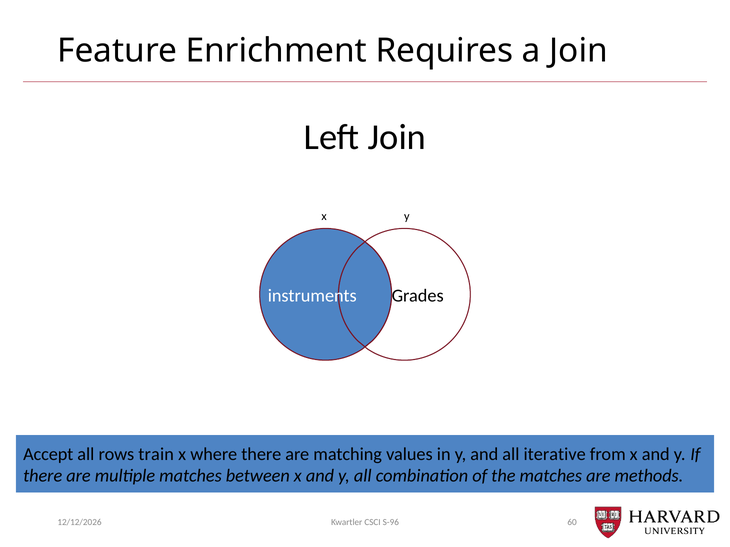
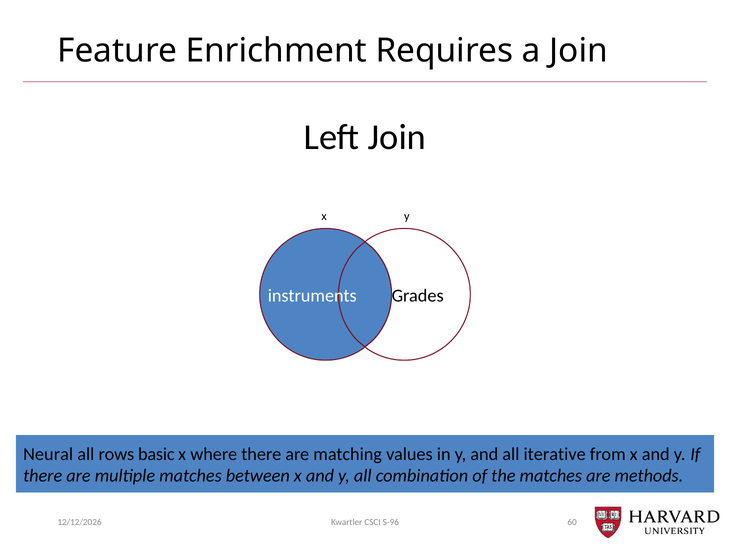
Accept: Accept -> Neural (48, 455)
train: train -> basic (156, 455)
